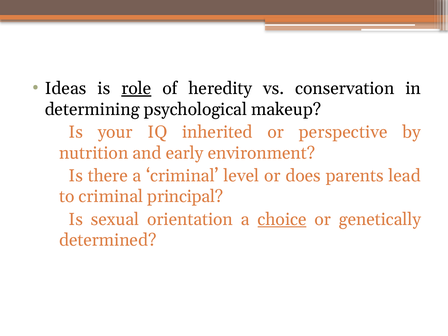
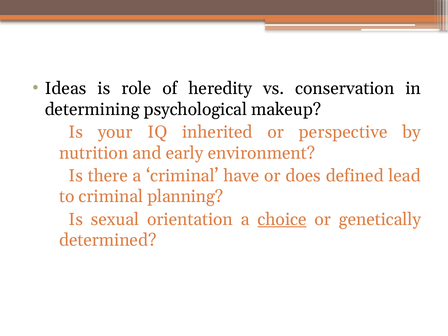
role underline: present -> none (136, 89)
level: level -> have (241, 176)
parents: parents -> defined (355, 176)
principal: principal -> planning (185, 197)
